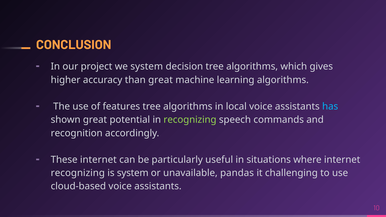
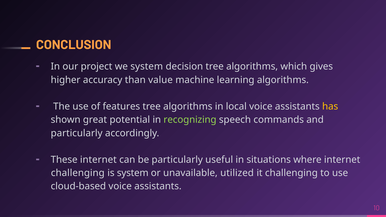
than great: great -> value (160, 80)
has colour: light blue -> yellow (330, 107)
recognition: recognition -> particularly (77, 133)
recognizing: recognizing -> challenging (78, 173)
pandas: pandas -> utilized (237, 173)
